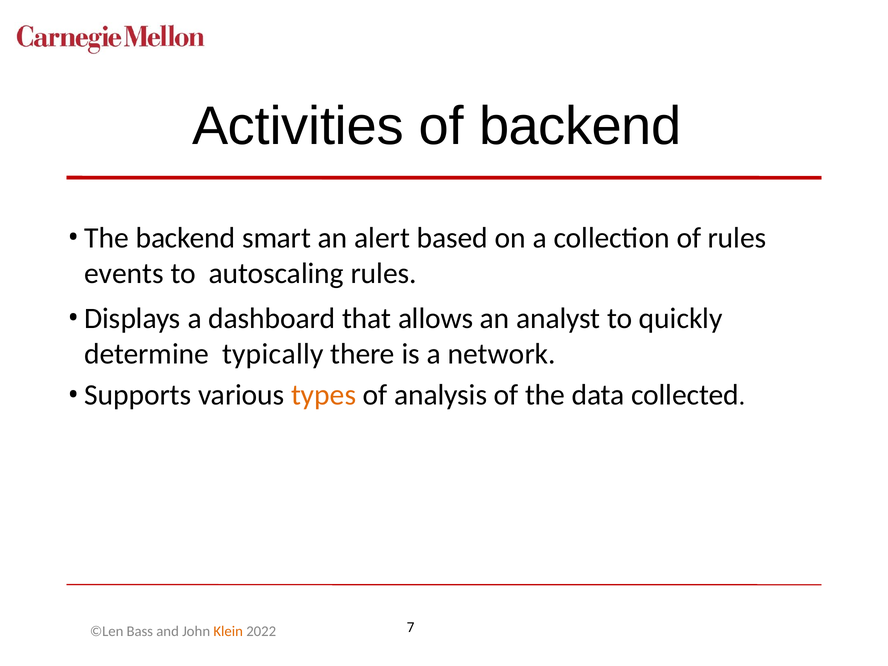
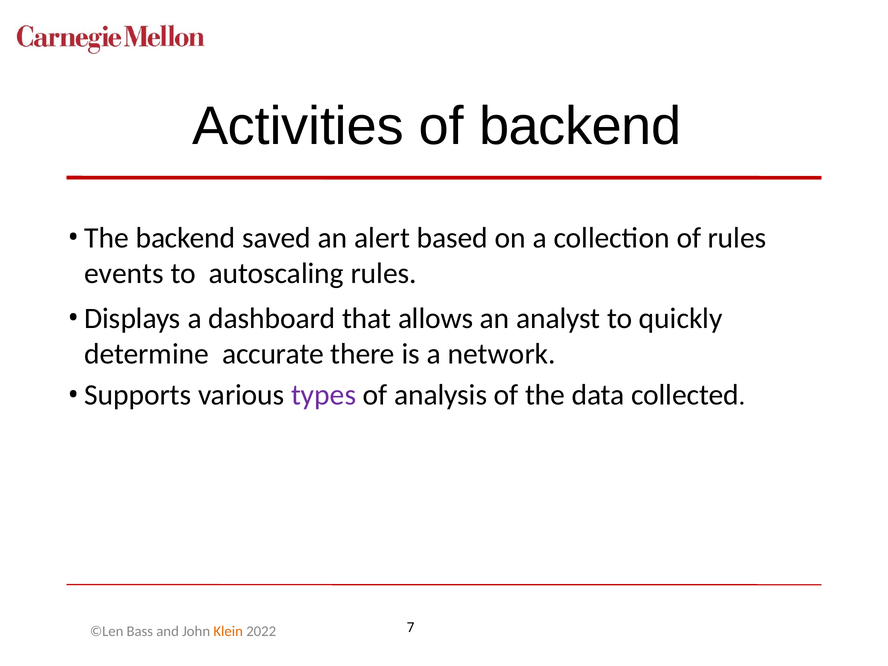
smart: smart -> saved (277, 238)
typically: typically -> accurate (273, 354)
types colour: orange -> purple (324, 395)
